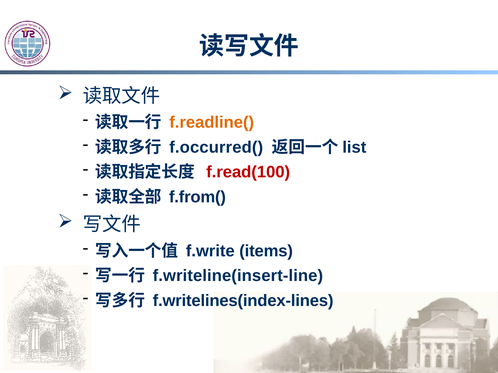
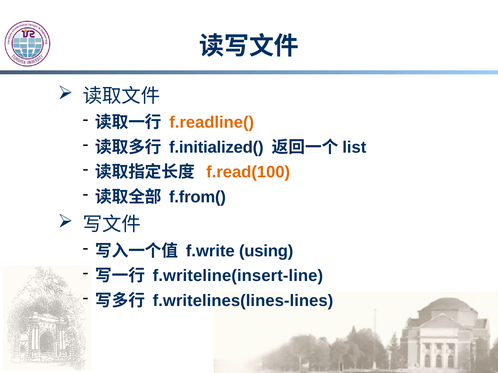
f.occurred(: f.occurred( -> f.initialized( (216, 148)
f.read(100 colour: red -> orange (248, 172)
items: items -> using (266, 251)
f.writelines(index-lines: f.writelines(index-lines -> f.writelines(lines-lines (243, 301)
